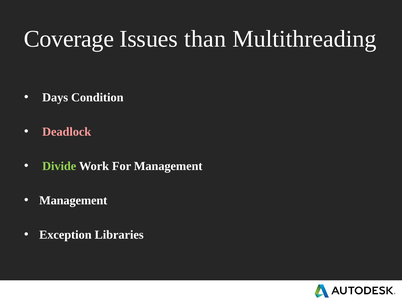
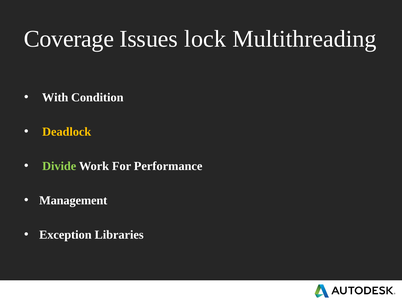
than: than -> lock (205, 39)
Days: Days -> With (55, 98)
Deadlock colour: pink -> yellow (67, 132)
For Management: Management -> Performance (168, 166)
